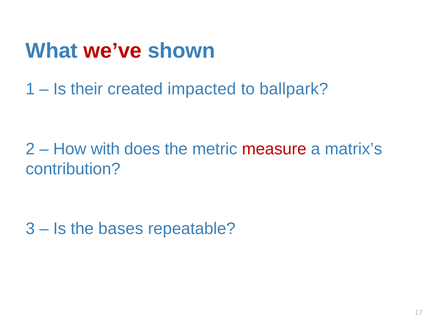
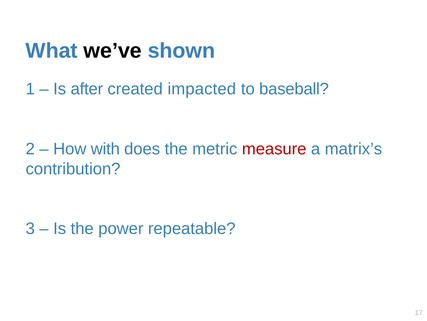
we’ve colour: red -> black (113, 51)
their: their -> after (87, 89)
ballpark: ballpark -> baseball (294, 89)
bases: bases -> power (121, 228)
